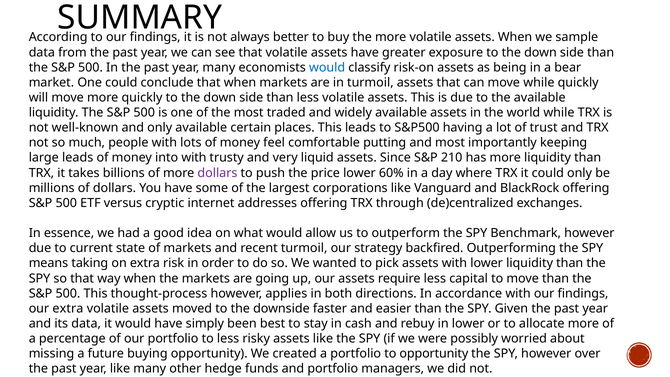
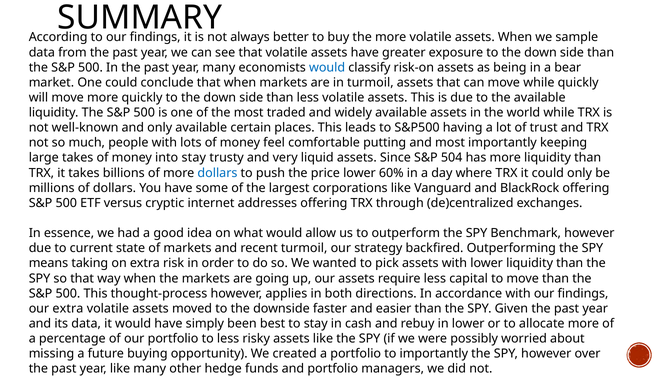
large leads: leads -> takes (78, 158)
into with: with -> stay (194, 158)
210: 210 -> 504 (452, 158)
dollars colour: purple -> blue (217, 173)
to opportunity: opportunity -> importantly (434, 354)
